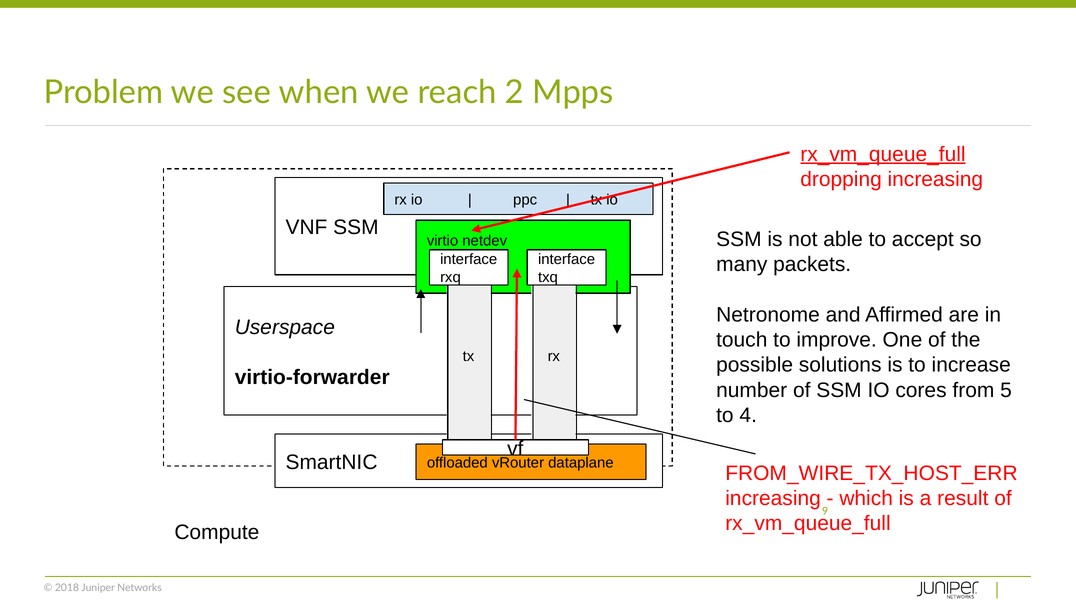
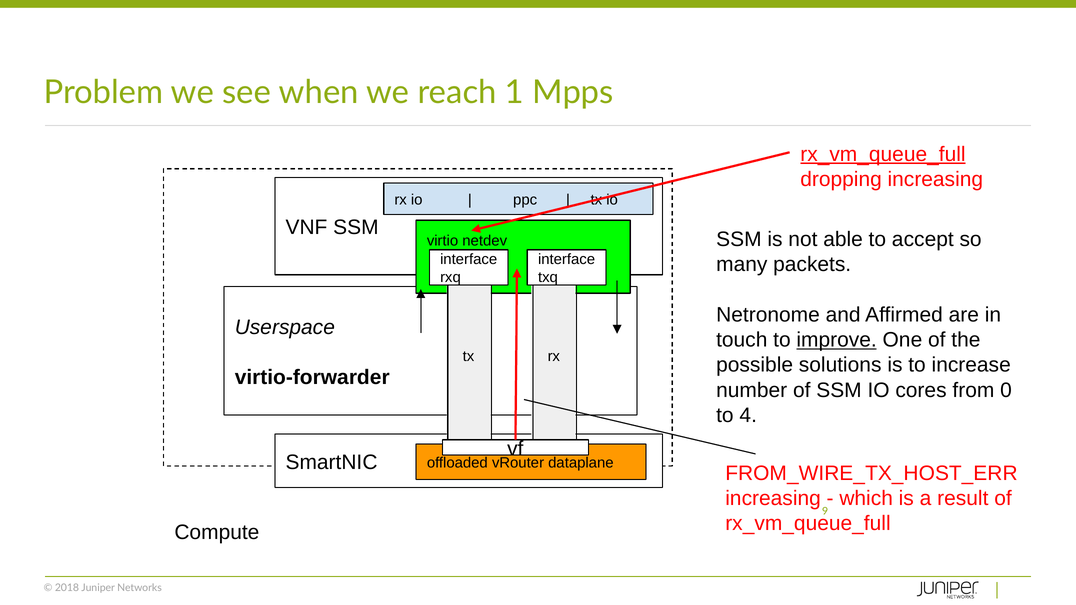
2: 2 -> 1 (514, 92)
improve underline: none -> present (837, 340)
5: 5 -> 0 (1006, 390)
